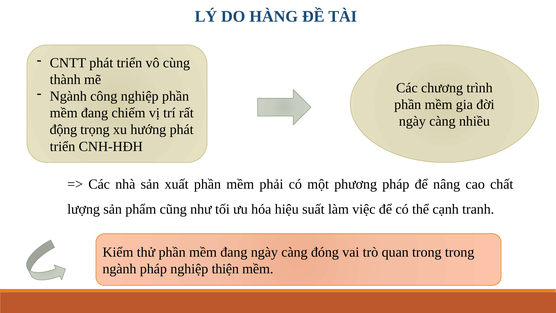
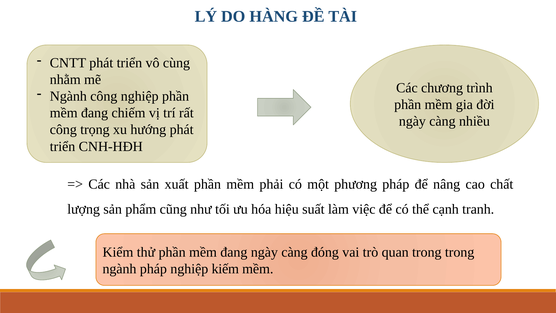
thành: thành -> nhằm (65, 80)
động: động -> công (63, 130)
thiện: thiện -> kiếm (225, 269)
